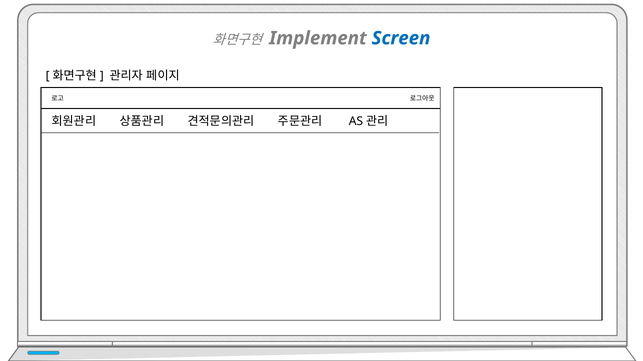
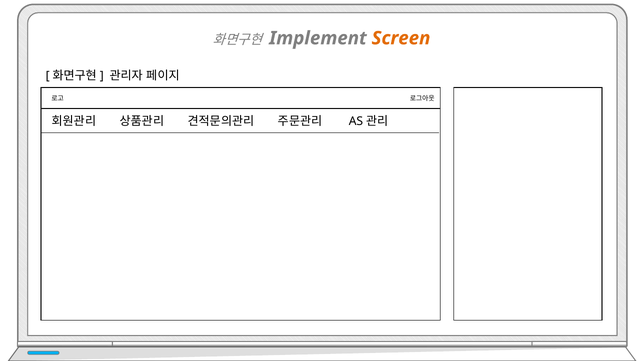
Screen colour: blue -> orange (401, 38)
